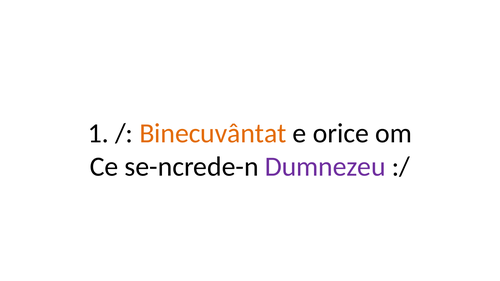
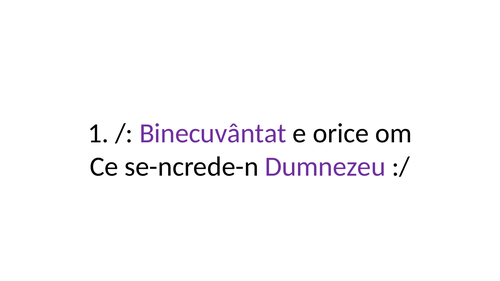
Binecuvântat colour: orange -> purple (213, 133)
